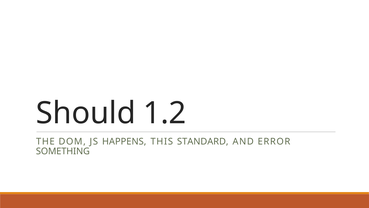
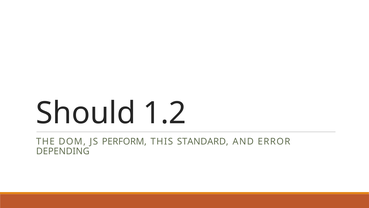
HAPPENS: HAPPENS -> PERFORM (124, 141)
SOMETHING: SOMETHING -> DEPENDING (63, 151)
